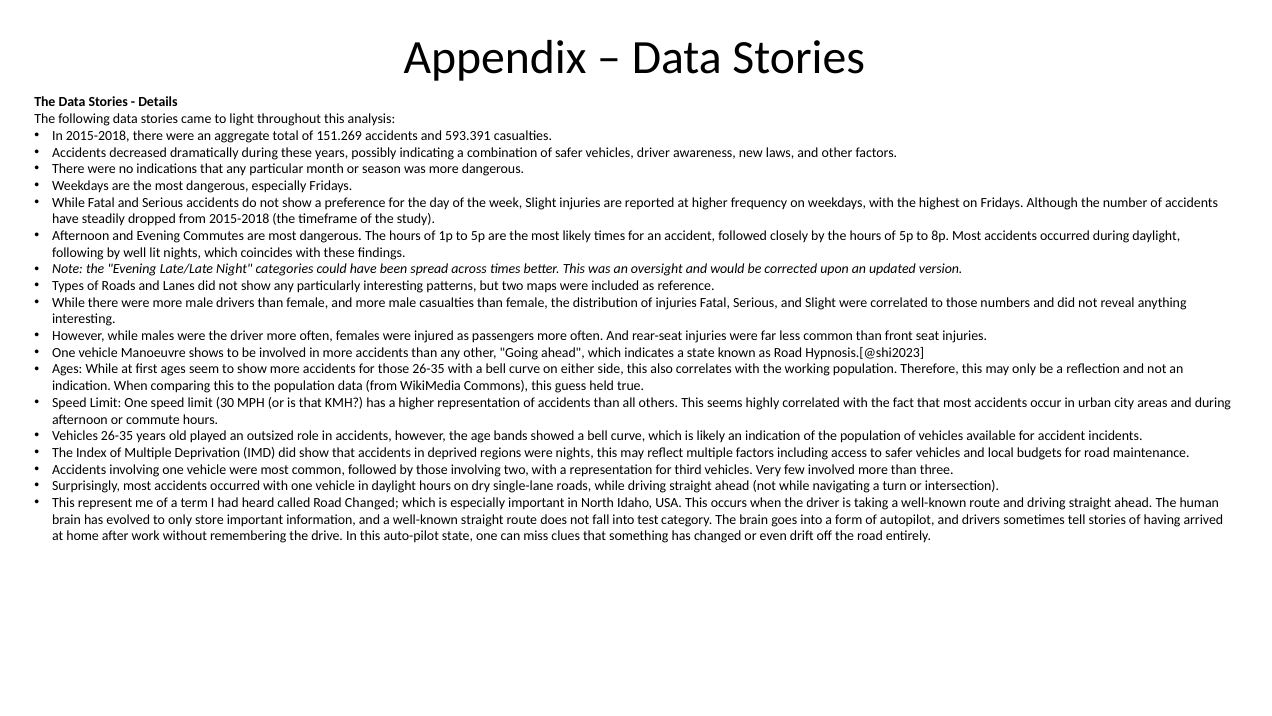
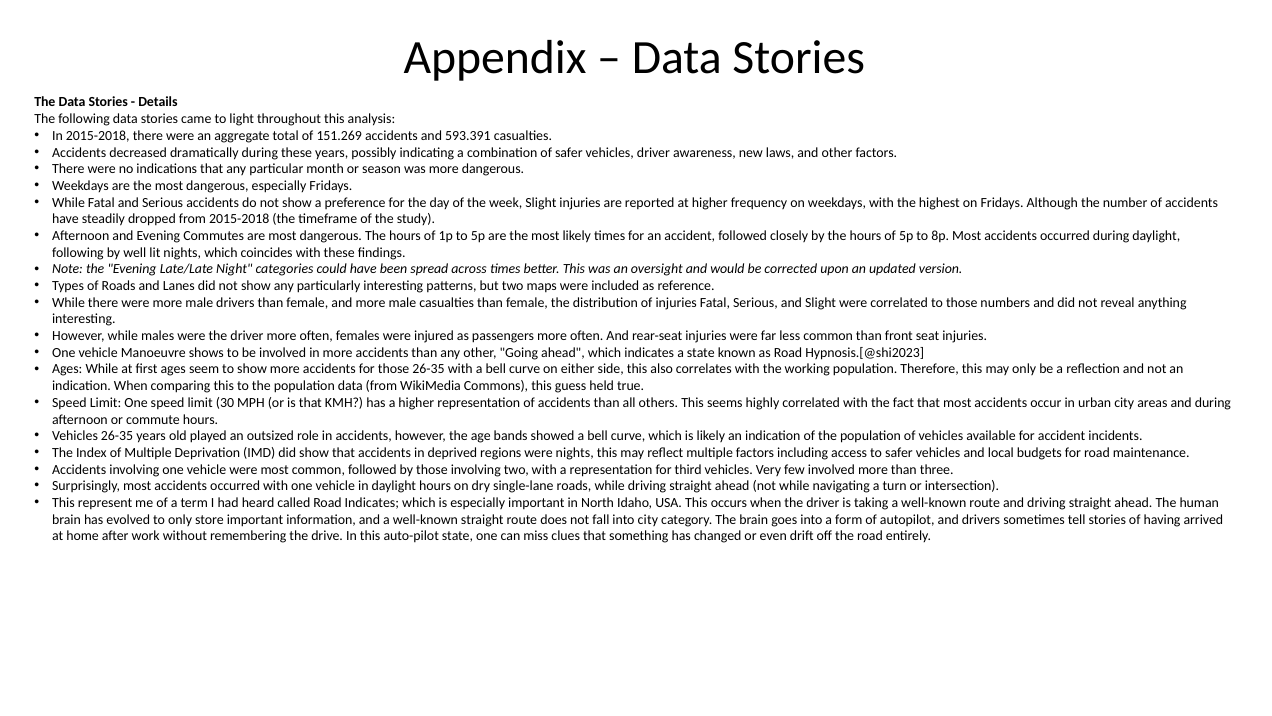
Road Changed: Changed -> Indicates (372, 503)
into test: test -> city (648, 519)
